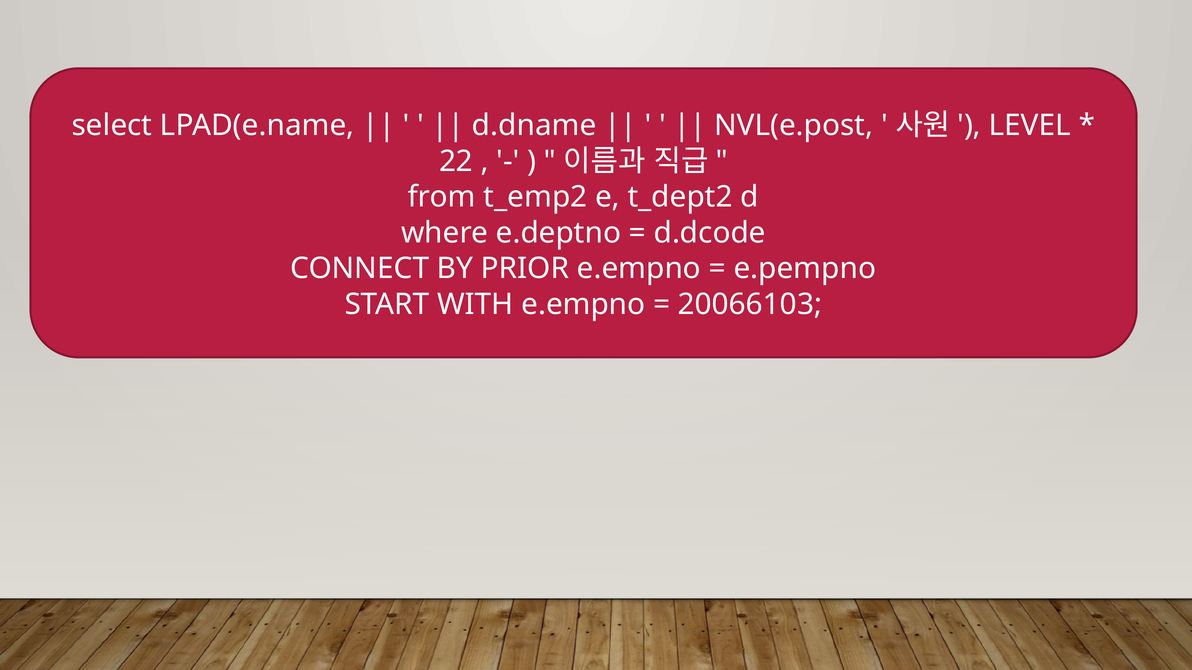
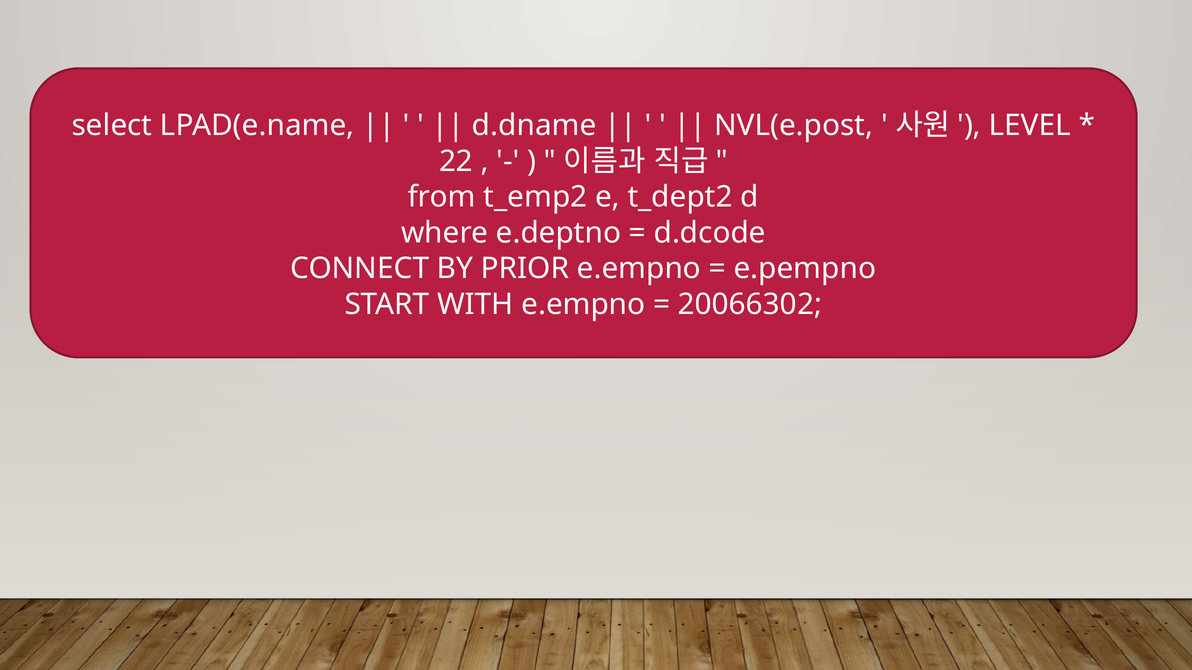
20066103: 20066103 -> 20066302 (750, 304)
